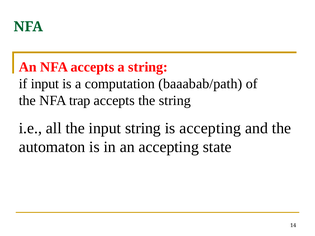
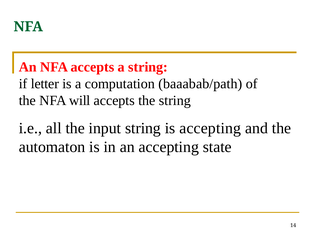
if input: input -> letter (45, 84)
trap: trap -> will (80, 101)
